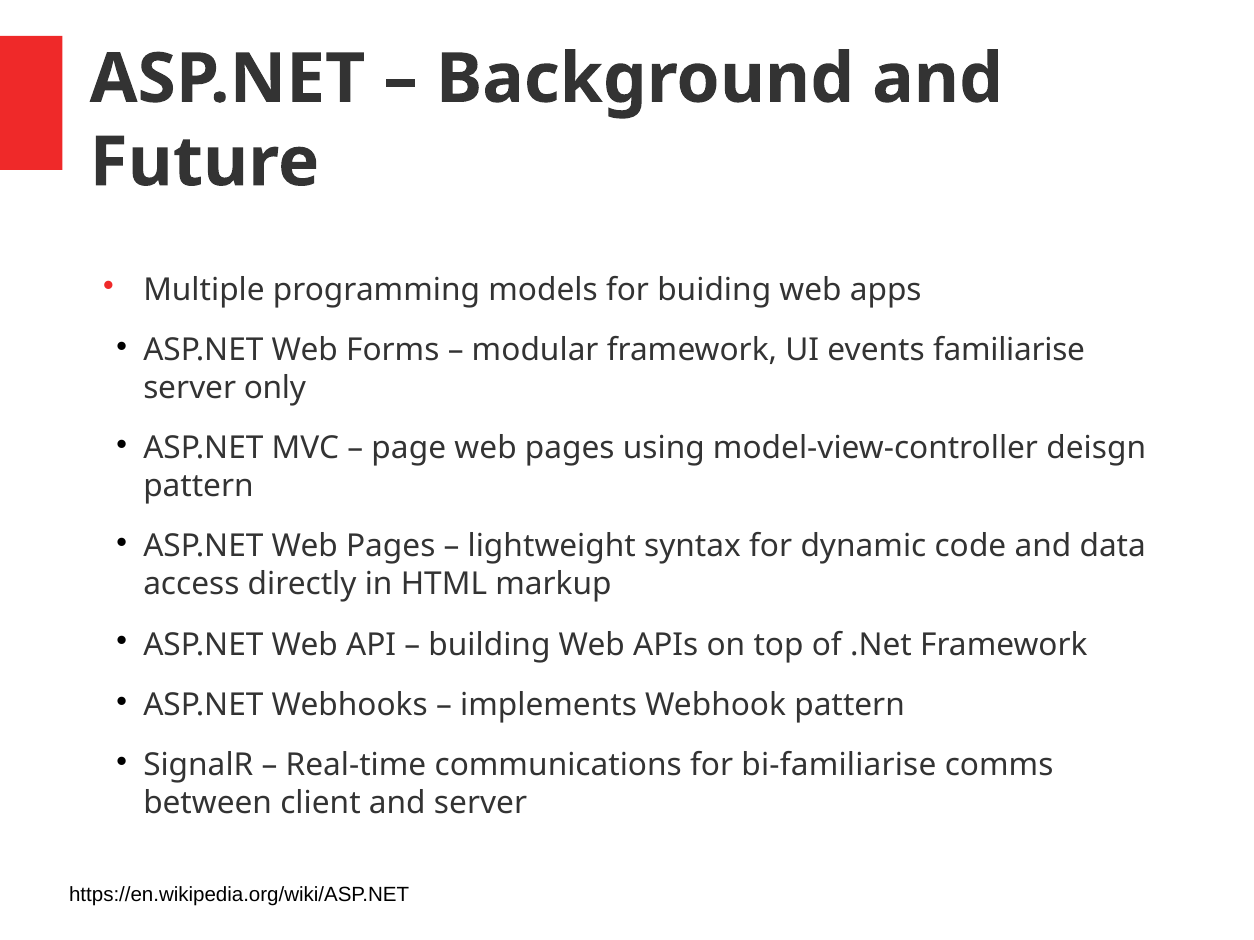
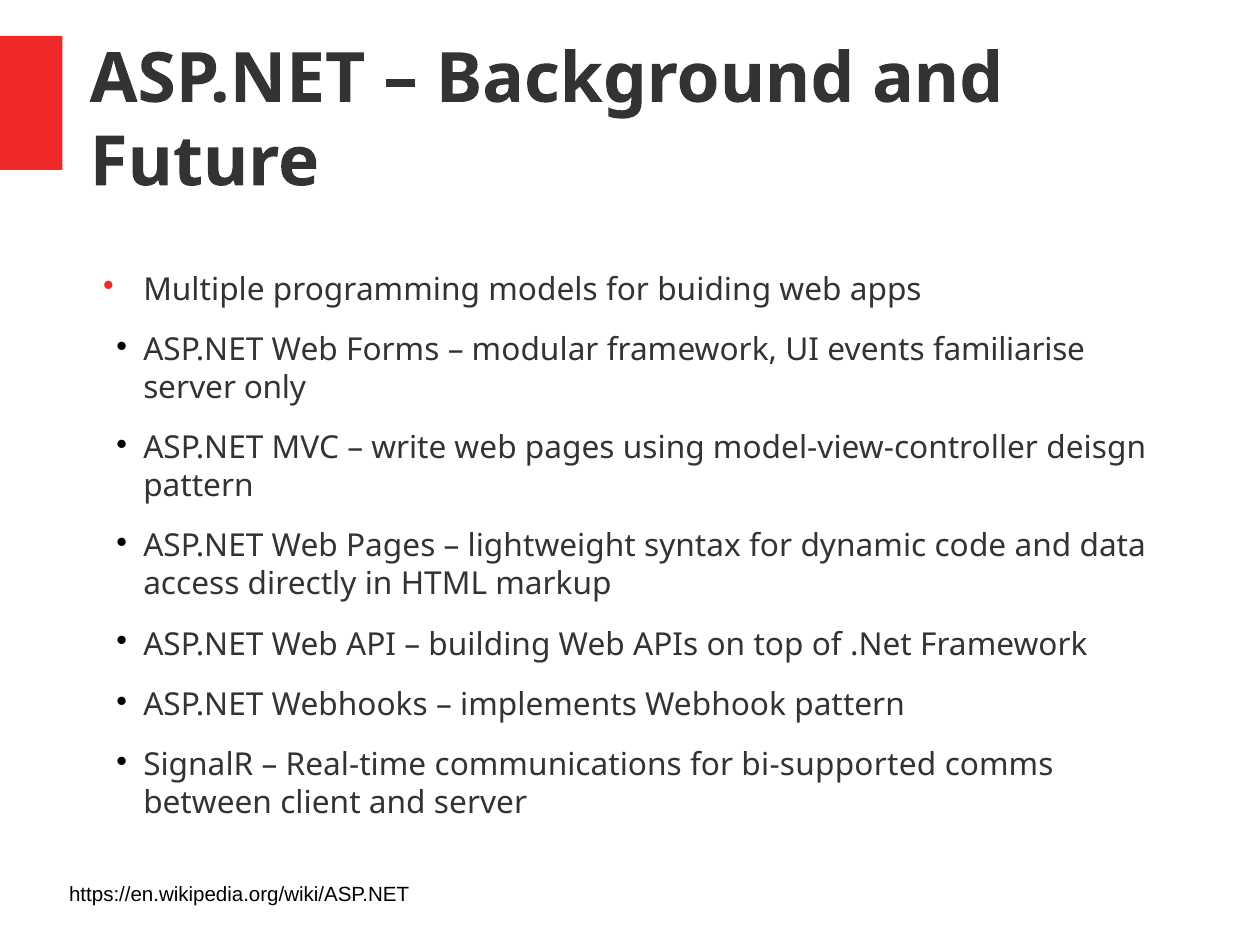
page: page -> write (409, 448)
bi-familiarise: bi-familiarise -> bi-supported (839, 766)
